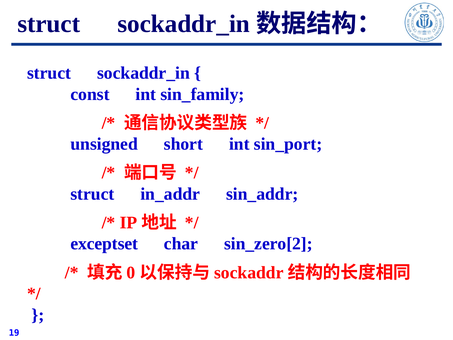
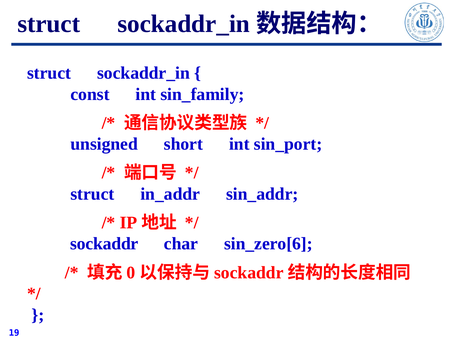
exceptset: exceptset -> sockaddr (104, 244)
sin_zero[2: sin_zero[2 -> sin_zero[6 (268, 244)
